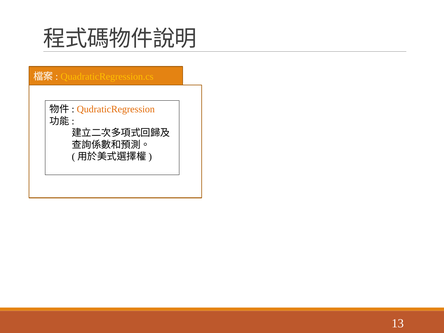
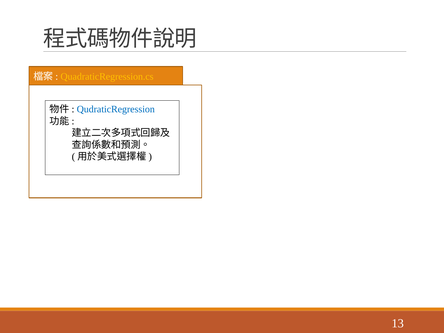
QudraticRegression colour: orange -> blue (116, 109)
